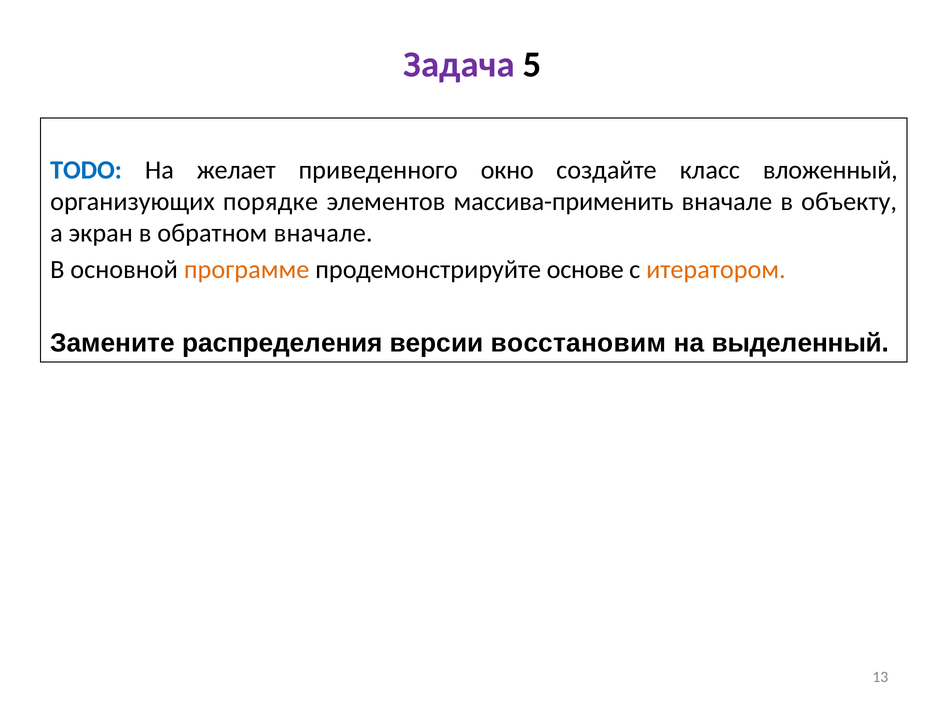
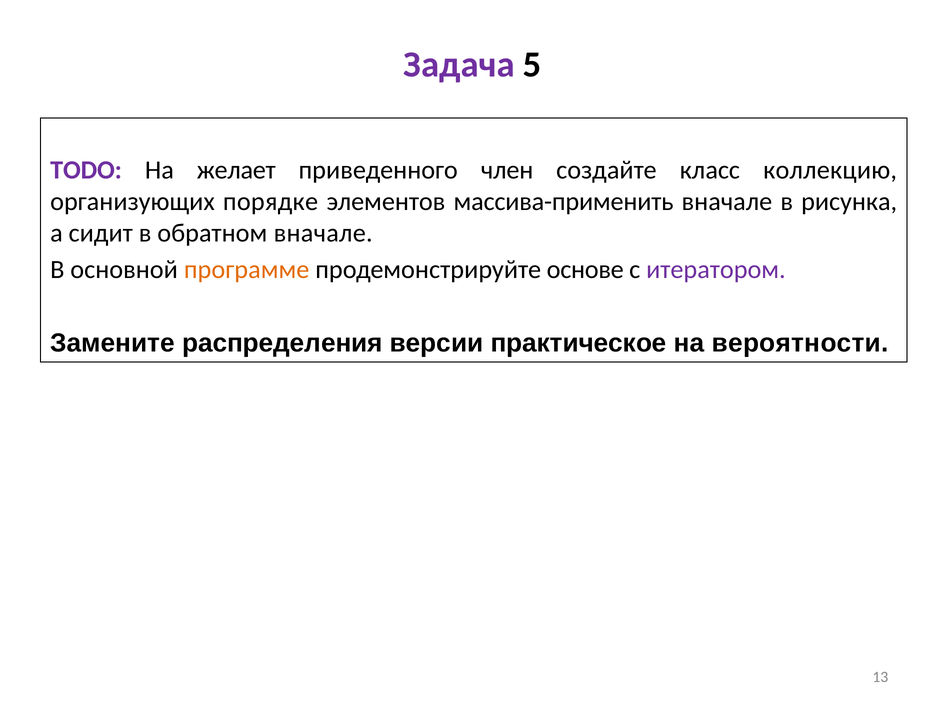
TODO colour: blue -> purple (86, 170)
окно: окно -> член (507, 170)
вложенный: вложенный -> коллекцию (830, 170)
объекту: объекту -> рисунка (849, 201)
экран: экран -> сидит (101, 233)
итератором colour: orange -> purple (716, 270)
восстановим: восстановим -> практическое (579, 343)
выделенный: выделенный -> вероятности (800, 343)
